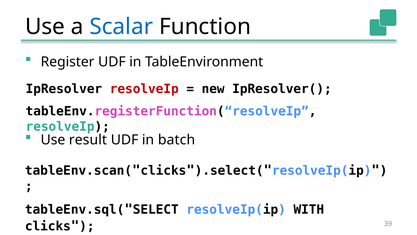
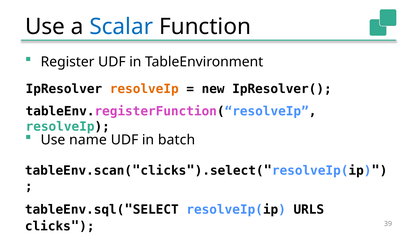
resolveIp colour: red -> orange (144, 89)
result: result -> name (88, 140)
WITH: WITH -> URLS (309, 209)
